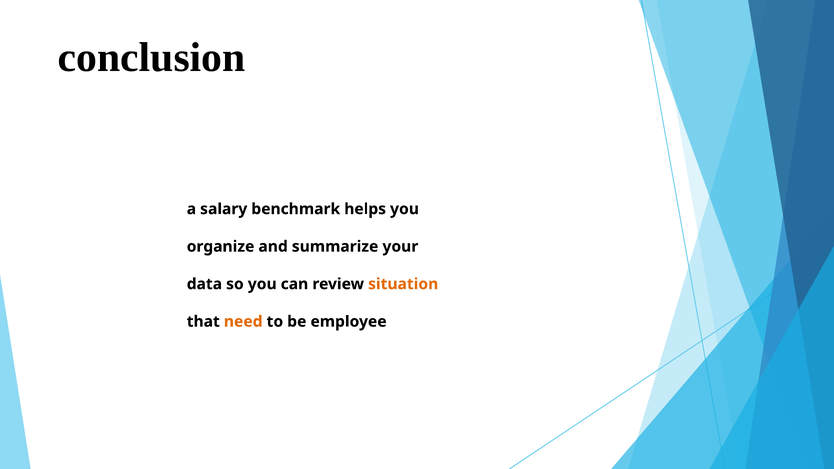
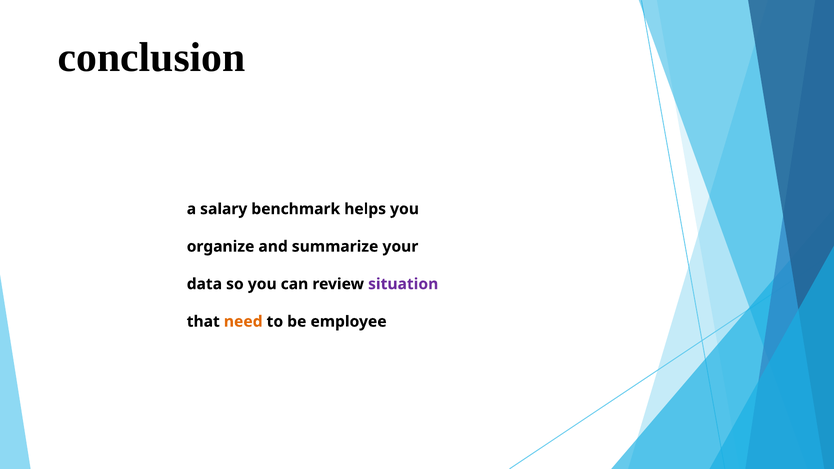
situation colour: orange -> purple (403, 284)
